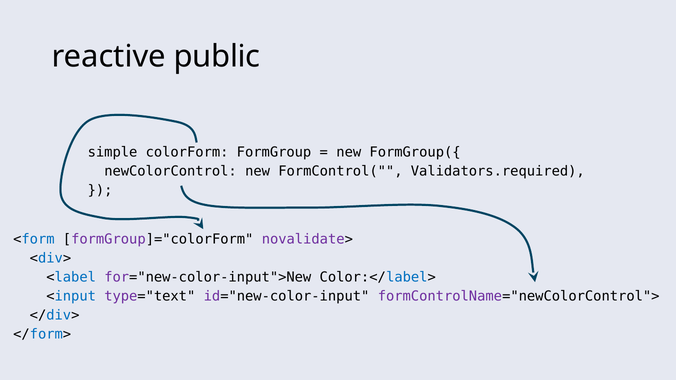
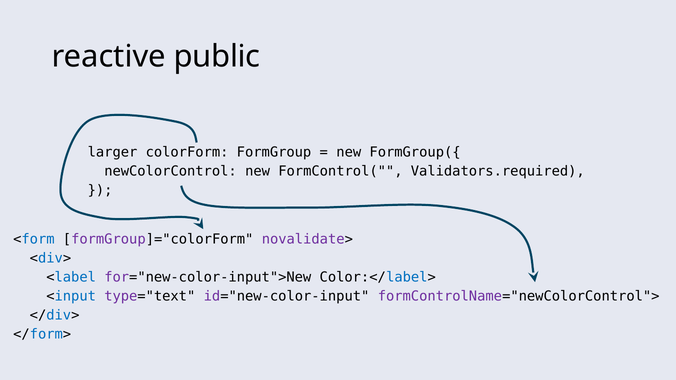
simple: simple -> larger (113, 152)
